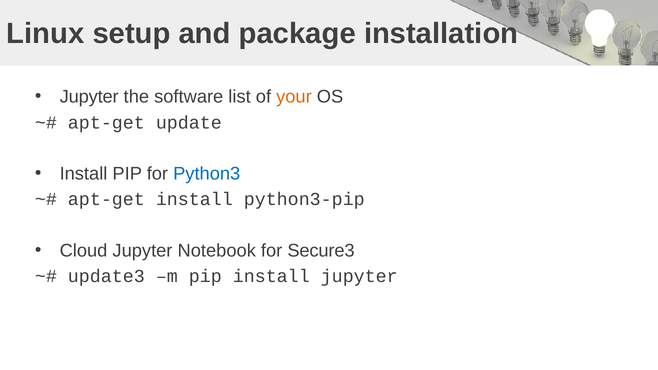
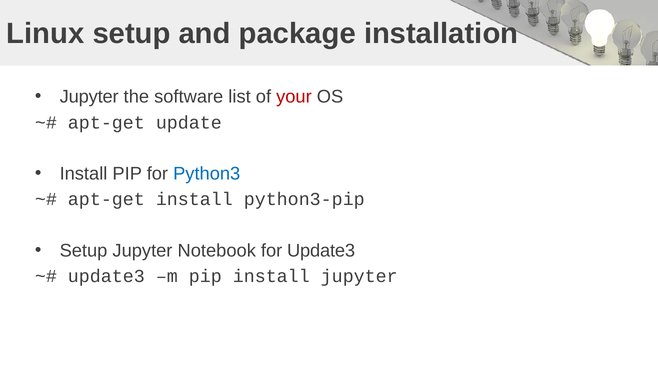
your colour: orange -> red (294, 97)
Cloud: Cloud -> Setup (84, 251)
for Secure3: Secure3 -> Update3 (321, 251)
